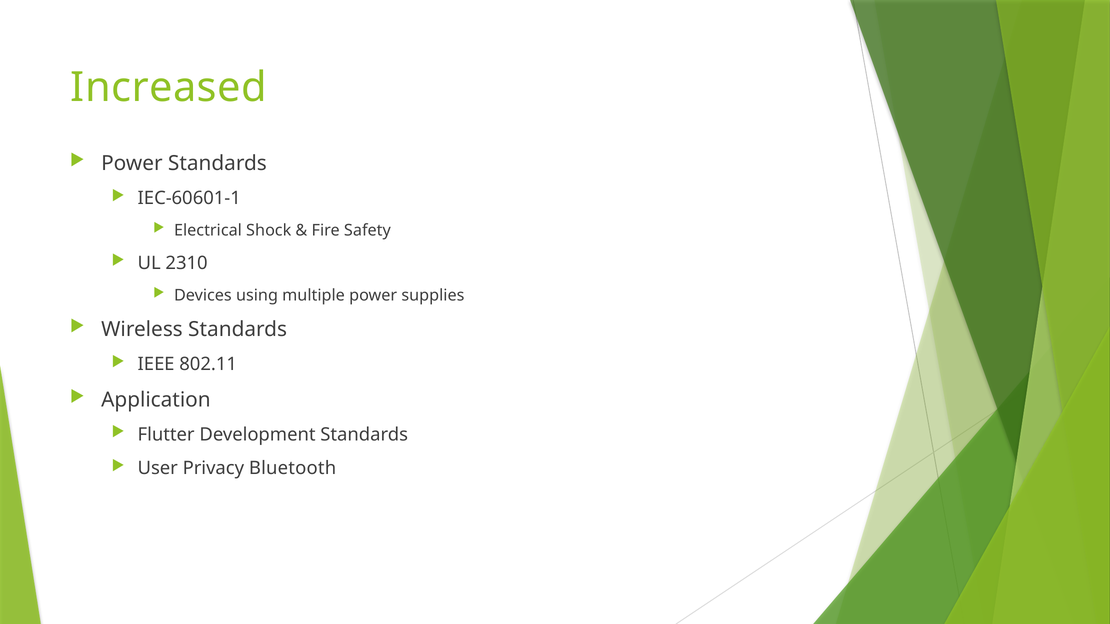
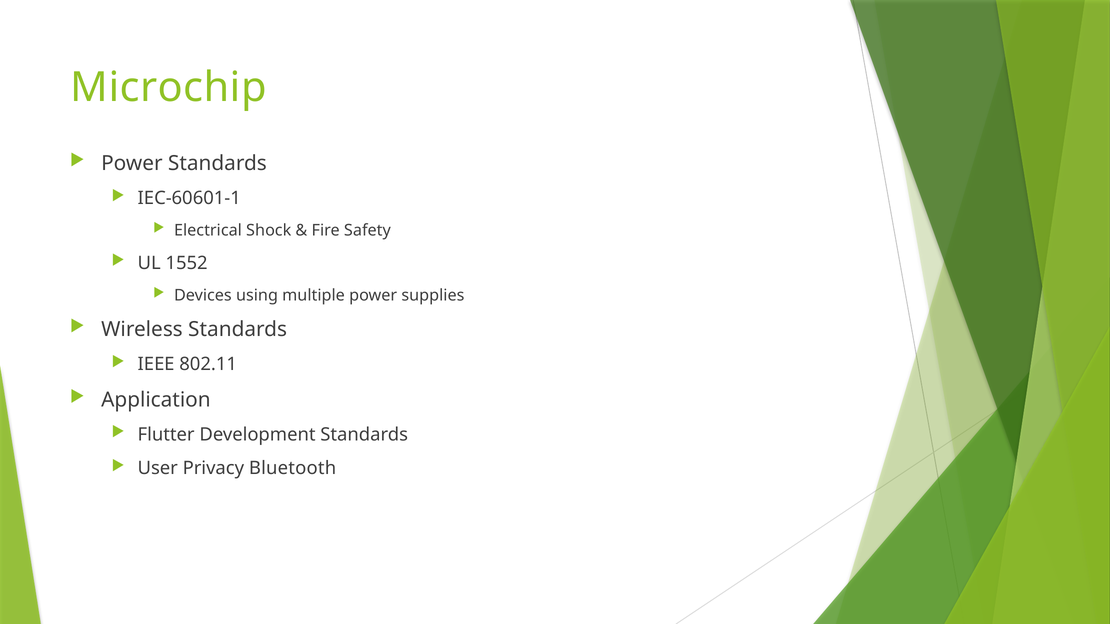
Increased: Increased -> Microchip (169, 88)
2310: 2310 -> 1552 (187, 263)
